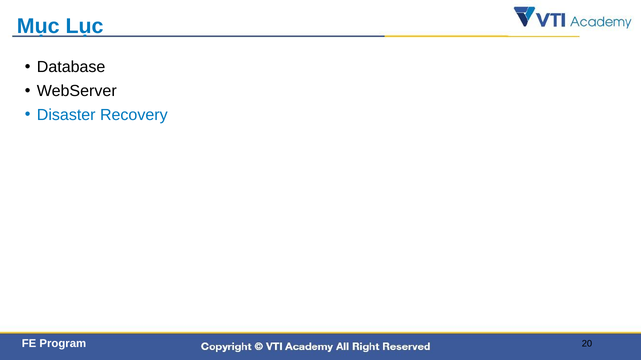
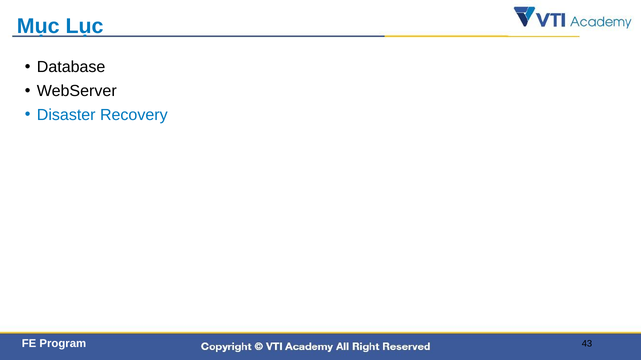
20: 20 -> 43 (587, 344)
